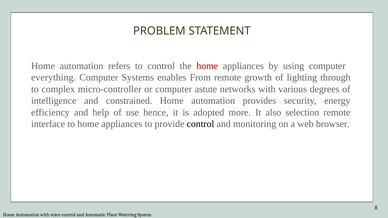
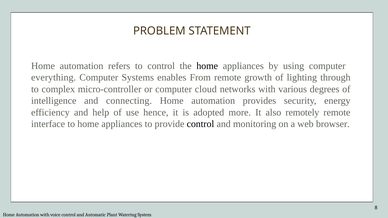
home colour: red -> black (207, 66)
astute: astute -> cloud (206, 89)
constrained: constrained -> connecting (129, 101)
selection: selection -> remotely (302, 112)
